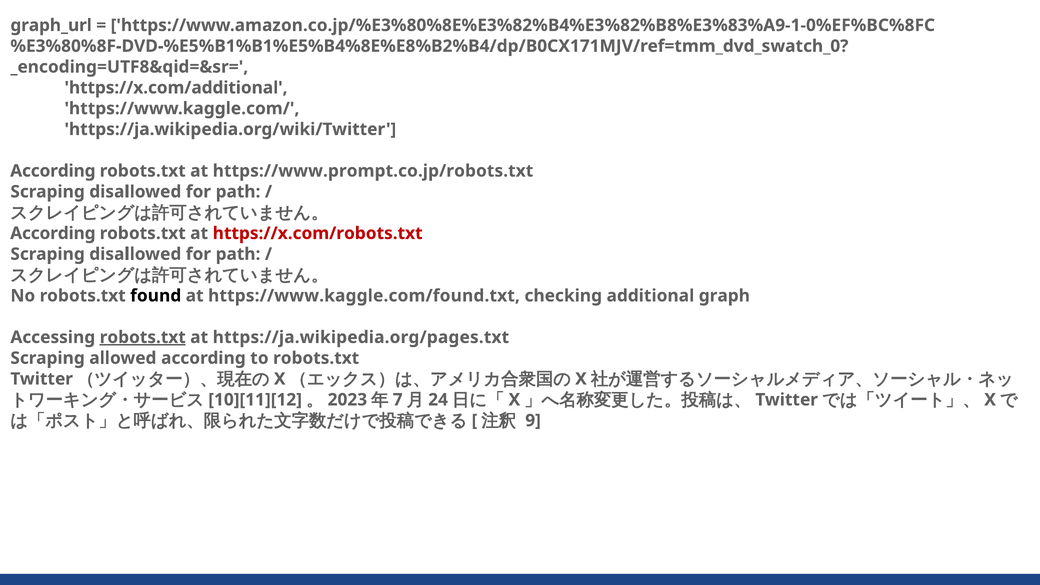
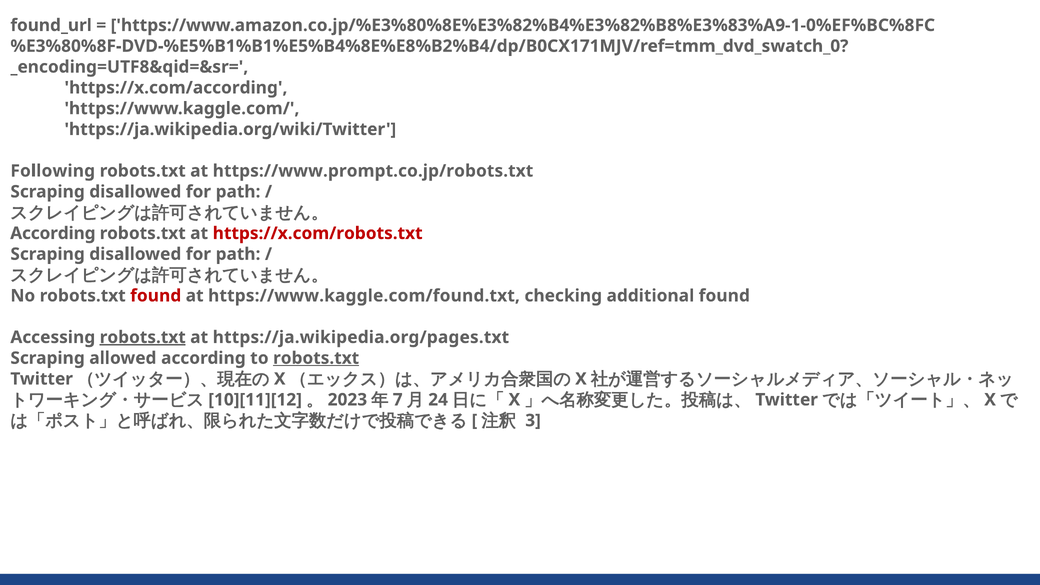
graph_url: graph_url -> found_url (51, 25)
https://x.com/additional: https://x.com/additional -> https://x.com/according (176, 88)
According: According -> Following (53, 171)
found colour: black -> red (156, 296)
additional graph: graph -> found (724, 296)
robots.txt underline: none -> present (316, 358)
9: 9 -> 3 (533, 421)
